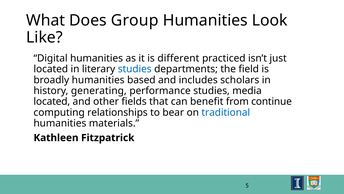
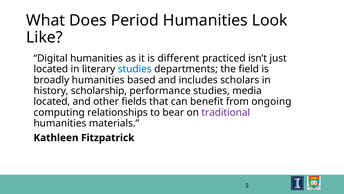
Group: Group -> Period (135, 20)
generating: generating -> scholarship (99, 91)
continue: continue -> ongoing (271, 101)
traditional colour: blue -> purple (226, 112)
